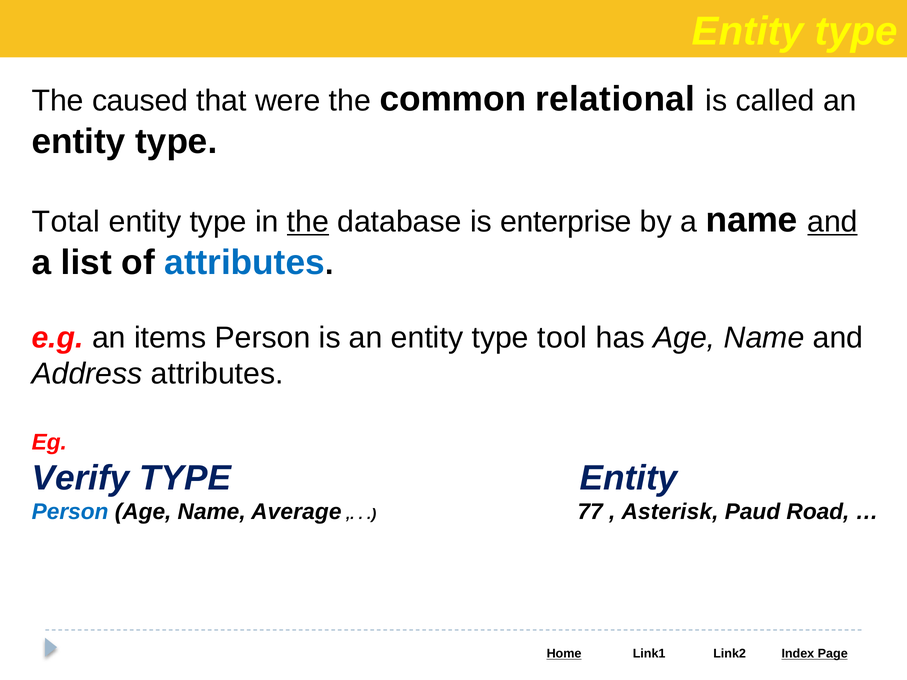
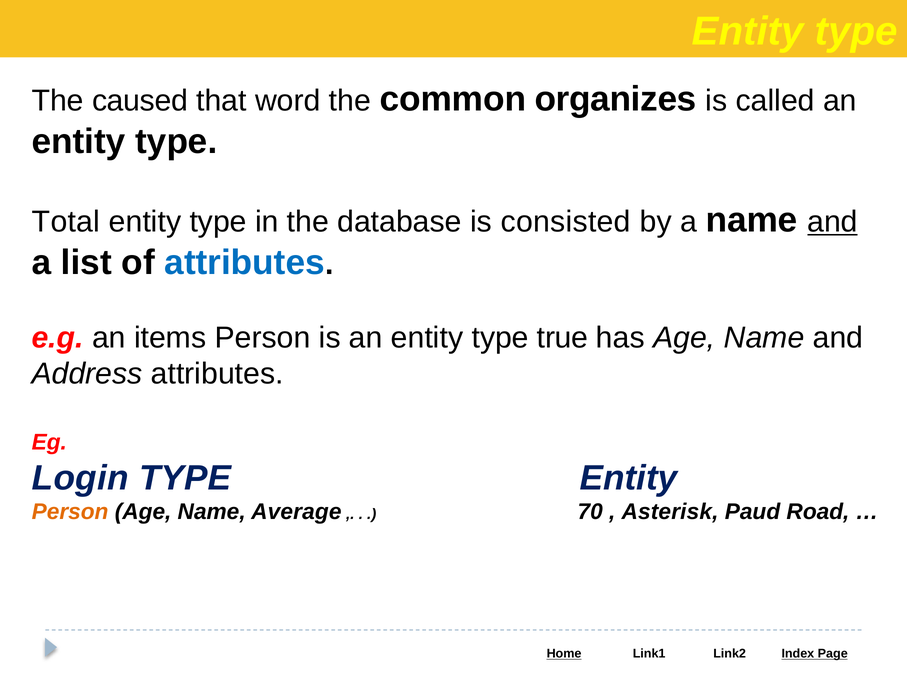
were: were -> word (288, 101)
relational: relational -> organizes (616, 99)
the underline: present -> none (308, 222)
enterprise: enterprise -> consisted (566, 222)
tool: tool -> true (563, 338)
Verify: Verify -> Login (80, 478)
Person colour: blue -> orange (70, 512)
77: 77 -> 70 (590, 512)
